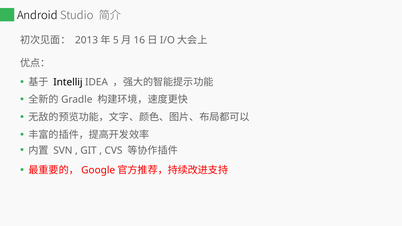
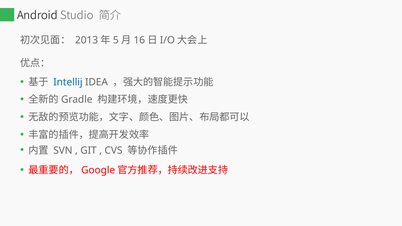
Intellij colour: black -> blue (68, 82)
